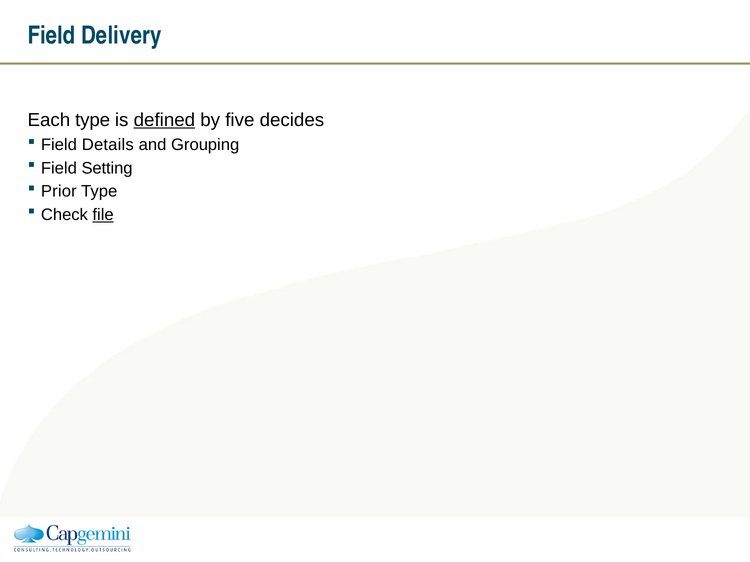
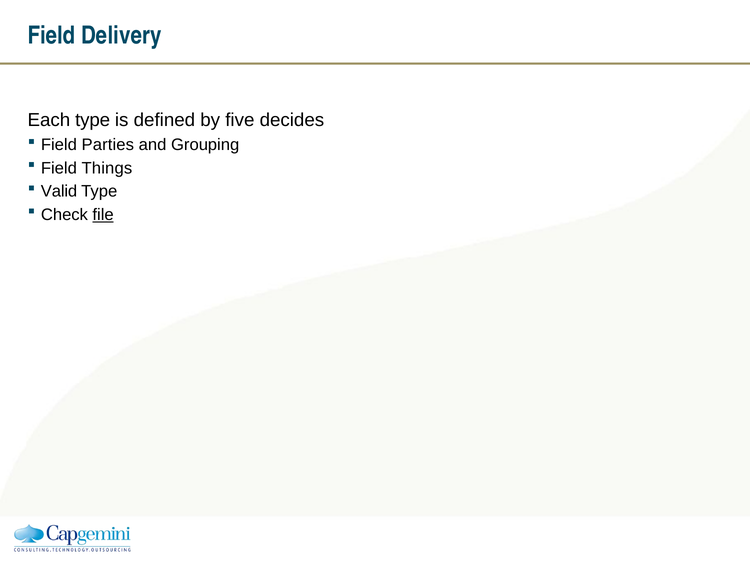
defined underline: present -> none (164, 120)
Details: Details -> Parties (108, 145)
Setting: Setting -> Things (107, 168)
Prior: Prior -> Valid (59, 192)
